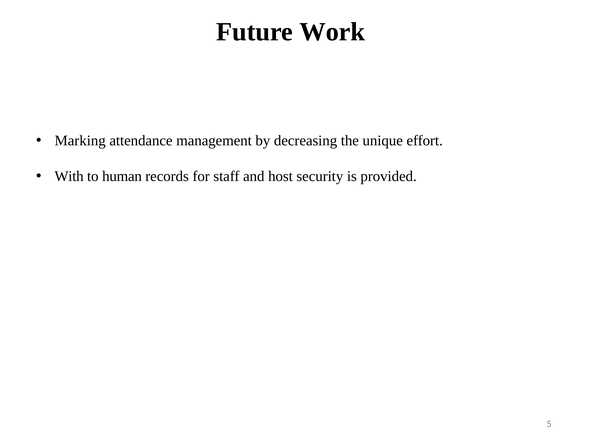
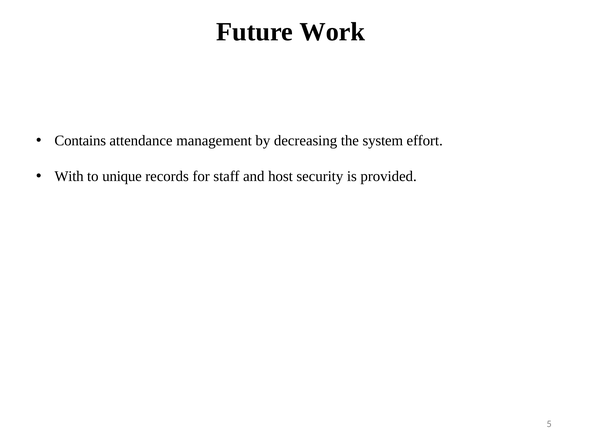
Marking: Marking -> Contains (80, 141)
unique: unique -> system (383, 141)
human: human -> unique (122, 176)
